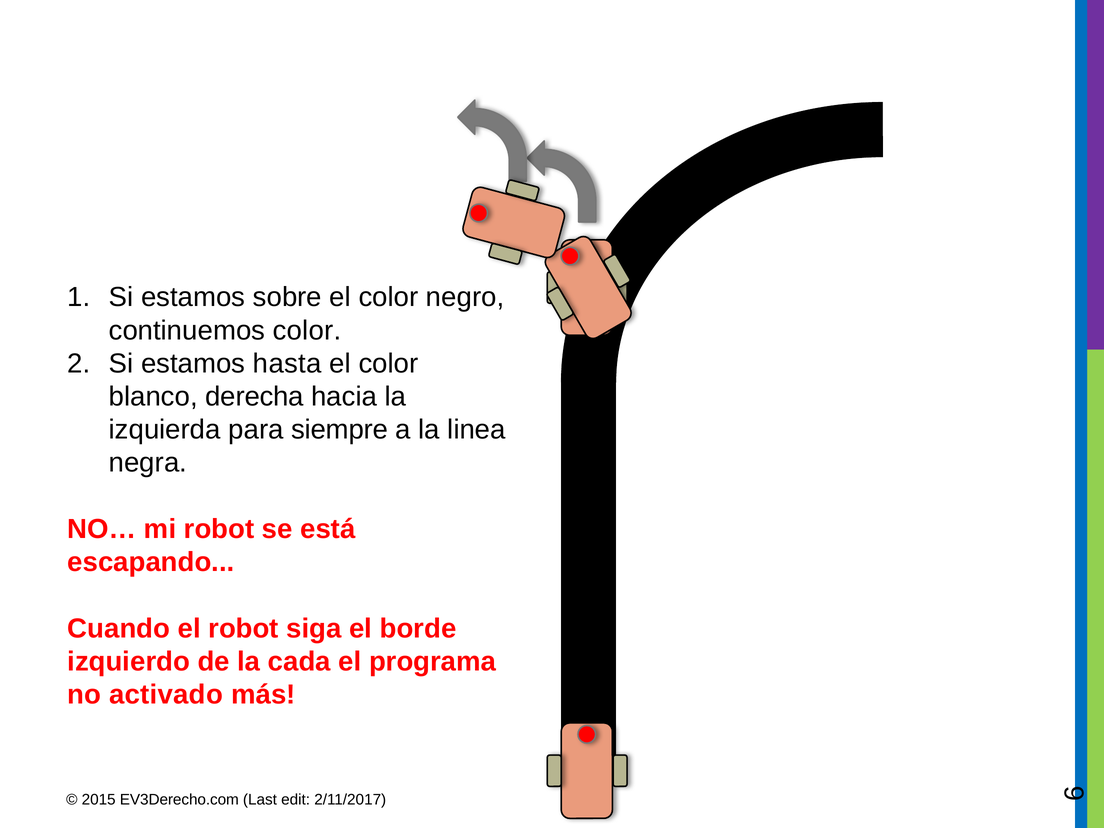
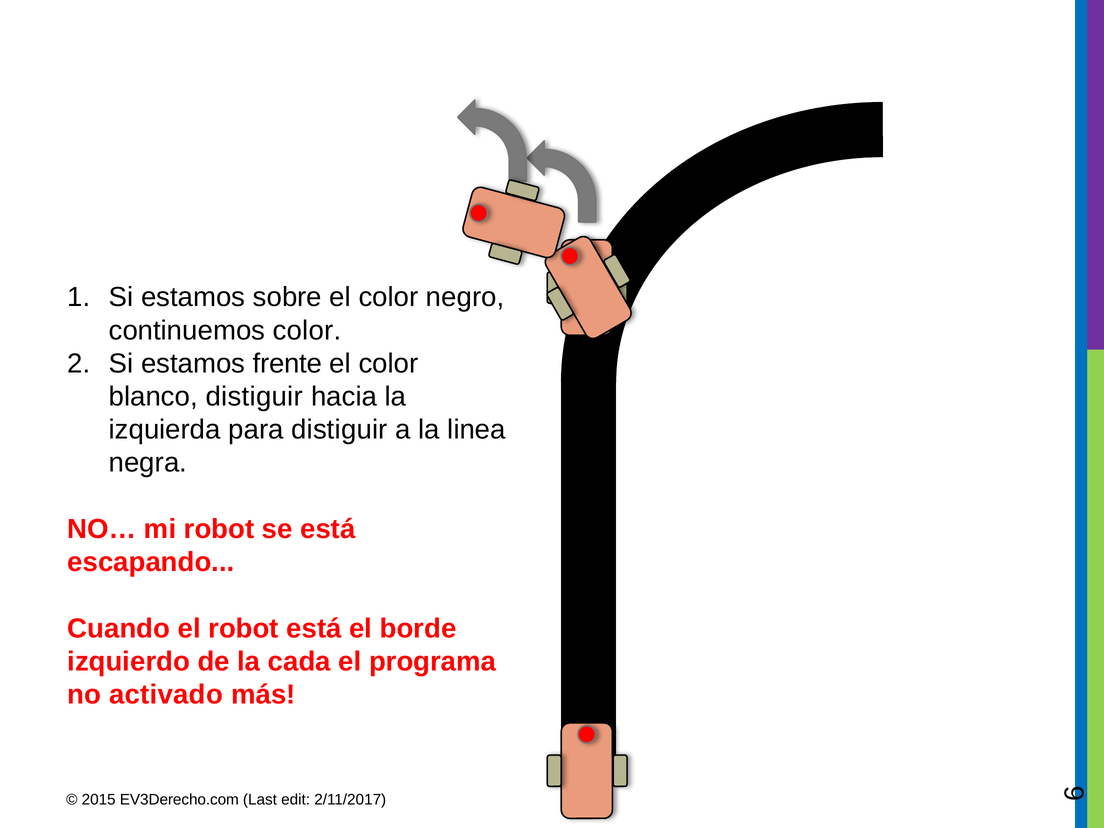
hasta: hasta -> frente (287, 364)
blanco derecha: derecha -> distiguir (254, 397)
para siempre: siempre -> distiguir (339, 430)
robot siga: siga -> está (314, 628)
